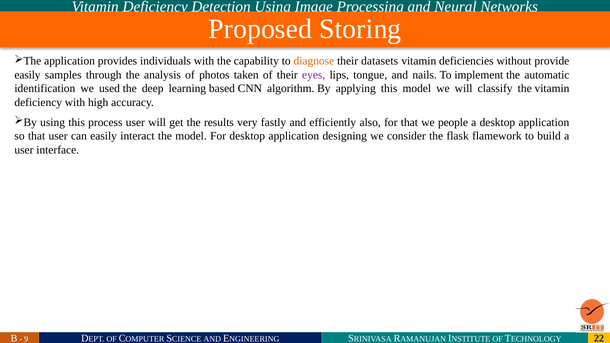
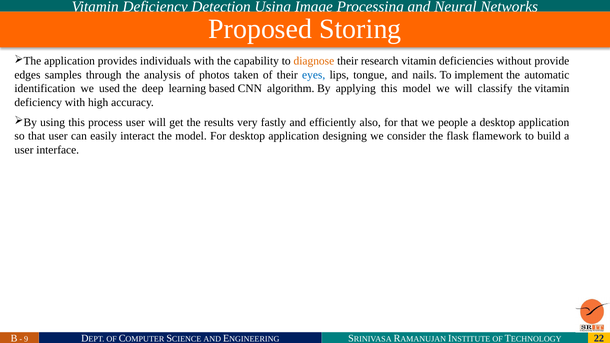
datasets: datasets -> research (380, 61)
easily: easily -> edges (27, 75)
eyes colour: purple -> blue (314, 75)
